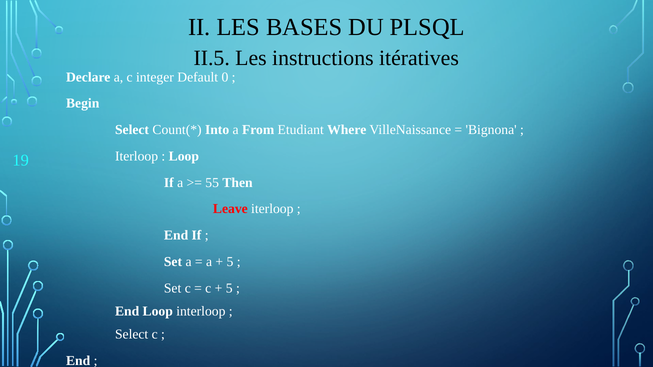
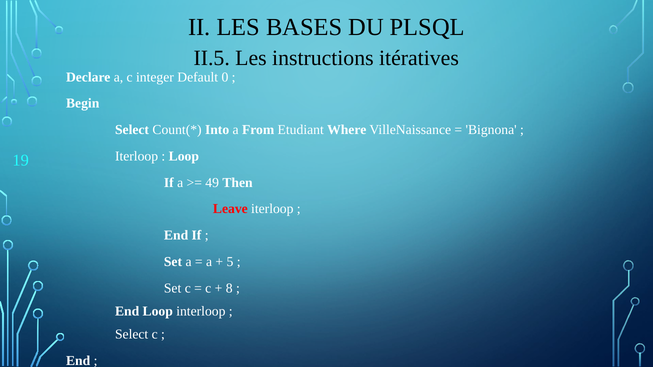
55: 55 -> 49 (212, 183)
5: 5 -> 8 (229, 288)
